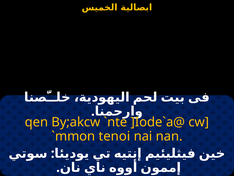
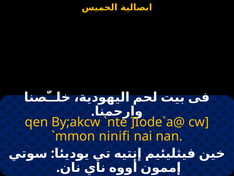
tenoi: tenoi -> ninifi (114, 136)
